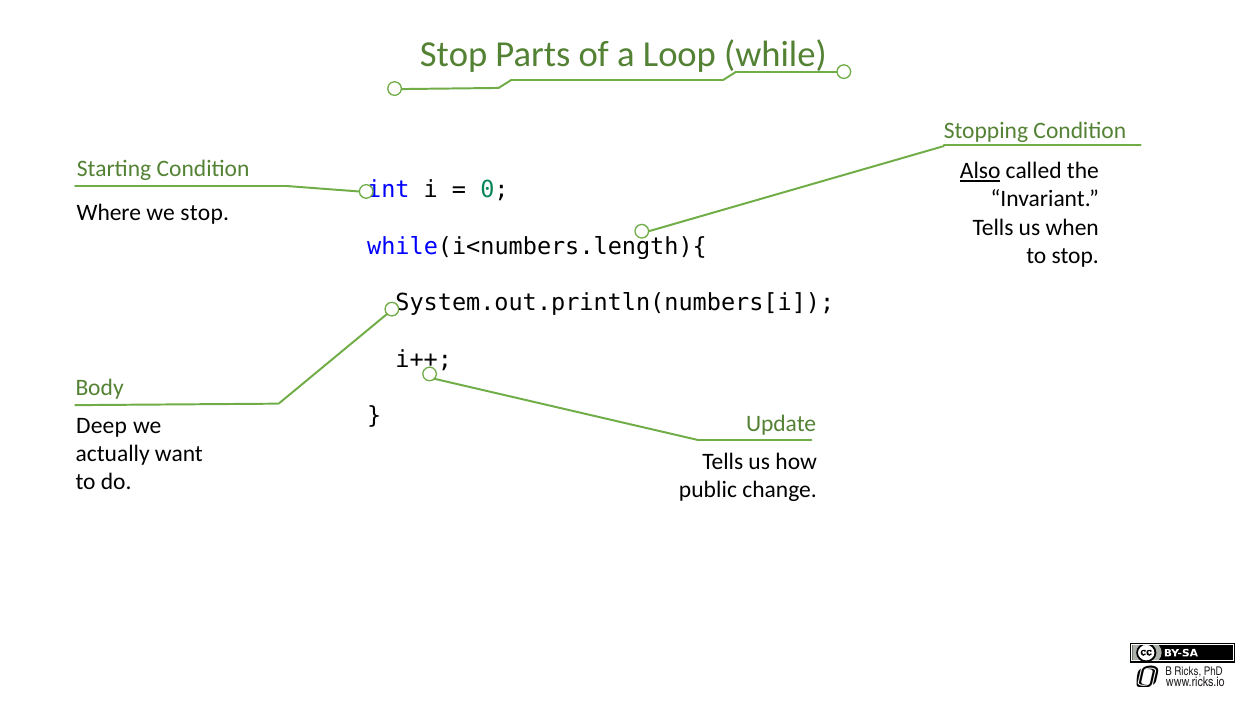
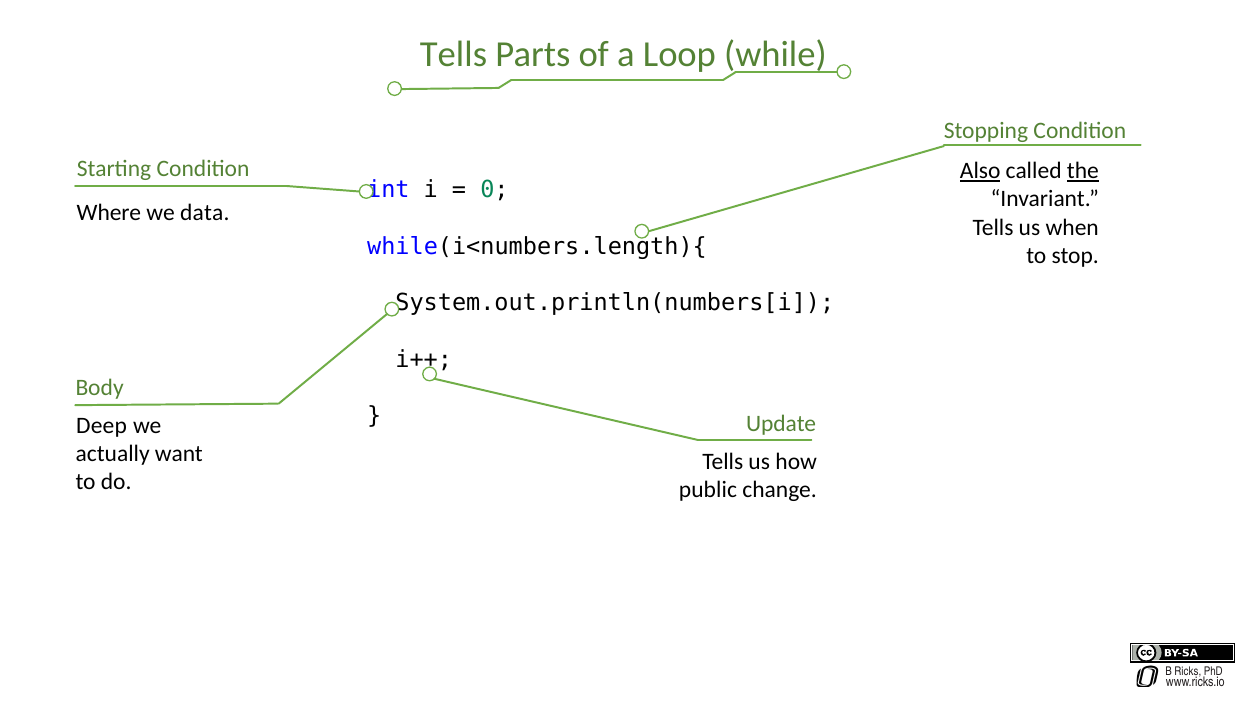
Stop: Stop -> Tells (453, 55)
the underline: none -> present (1083, 171)
we stop: stop -> data (205, 213)
